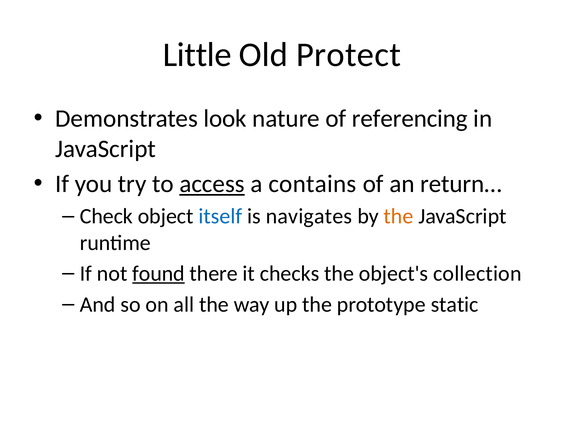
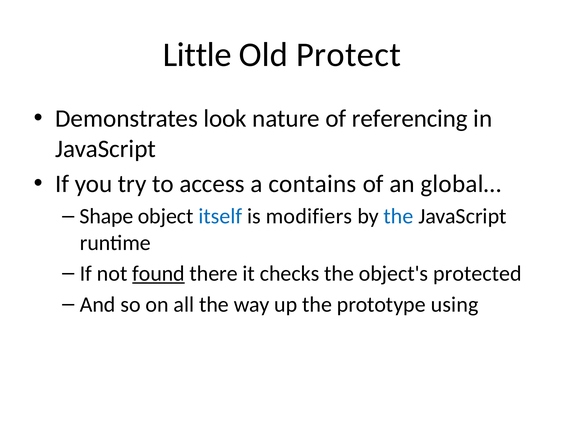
access underline: present -> none (212, 184)
return…: return… -> global… (461, 184)
Check: Check -> Shape (106, 216)
navigates: navigates -> modifiers (309, 216)
the colour: orange -> blue (399, 216)
collection: collection -> protected (477, 273)
static: static -> using (455, 304)
